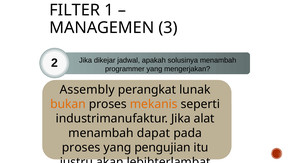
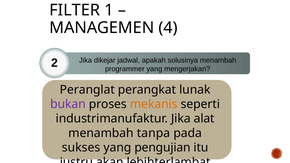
3: 3 -> 4 (168, 28)
Assembly: Assembly -> Peranglat (87, 90)
bukan colour: orange -> purple (68, 104)
dapat: dapat -> tanpa (153, 133)
proses: proses -> sukses (81, 148)
